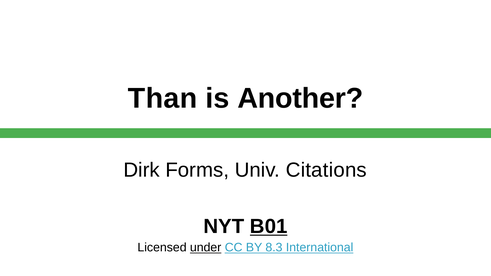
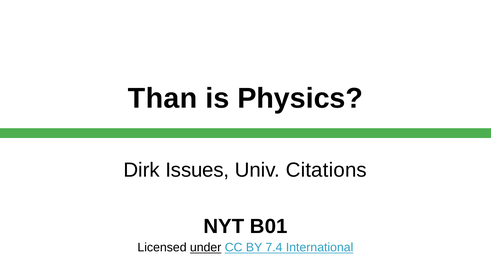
Another: Another -> Physics (300, 98)
Forms: Forms -> Issues (197, 170)
B01 underline: present -> none (269, 227)
8.3: 8.3 -> 7.4 (274, 248)
